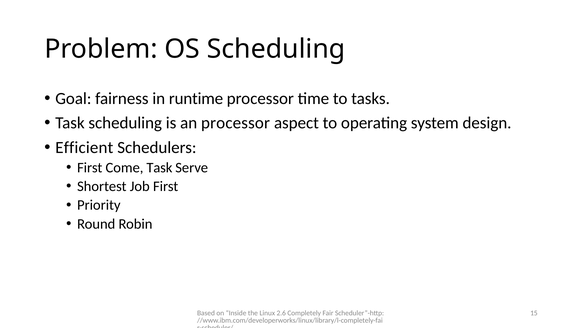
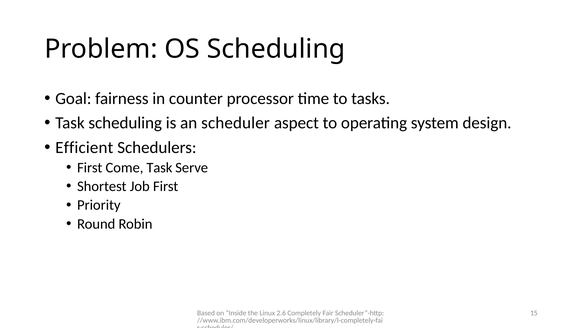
runtime: runtime -> counter (196, 98)
an processor: processor -> scheduler (236, 123)
